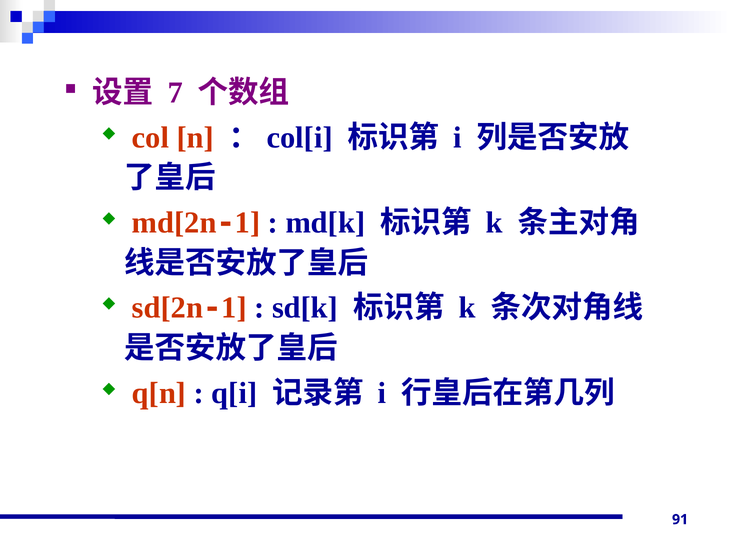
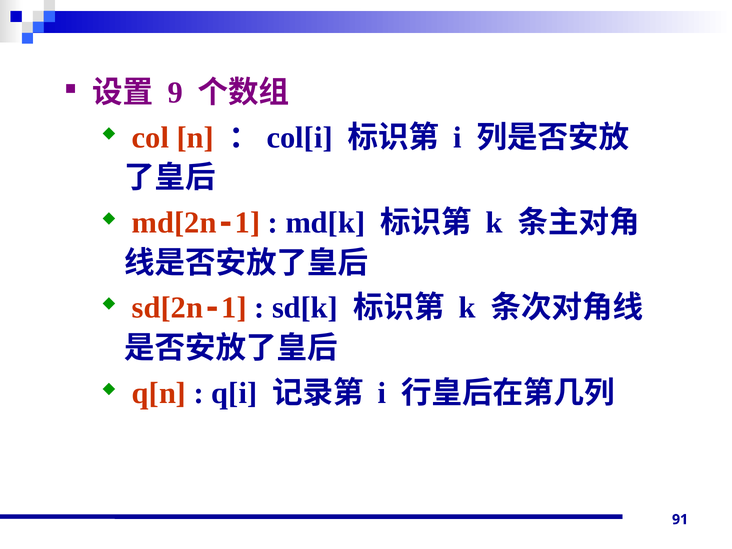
7: 7 -> 9 (175, 93)
